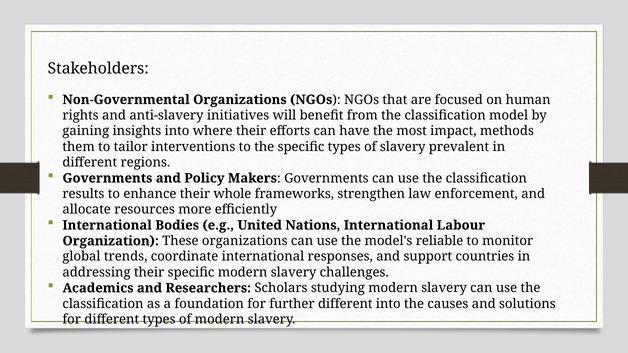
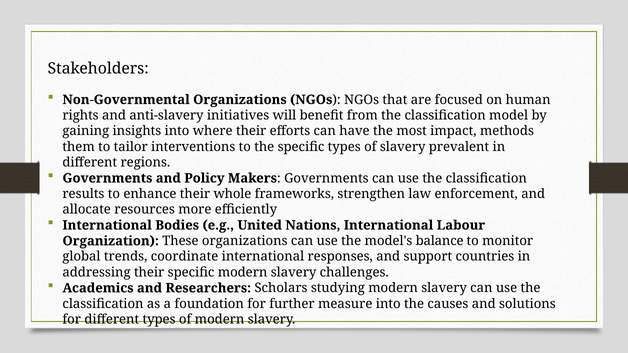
reliable: reliable -> balance (440, 241)
further different: different -> measure (345, 304)
